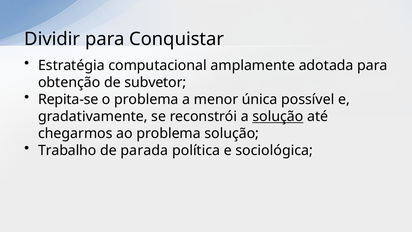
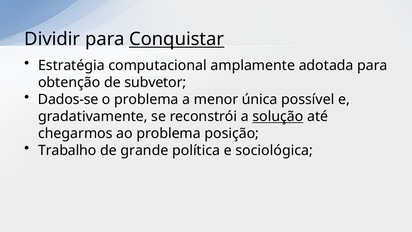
Conquistar underline: none -> present (177, 39)
Repita-se: Repita-se -> Dados-se (68, 99)
problema solução: solução -> posição (232, 133)
parada: parada -> grande (144, 150)
